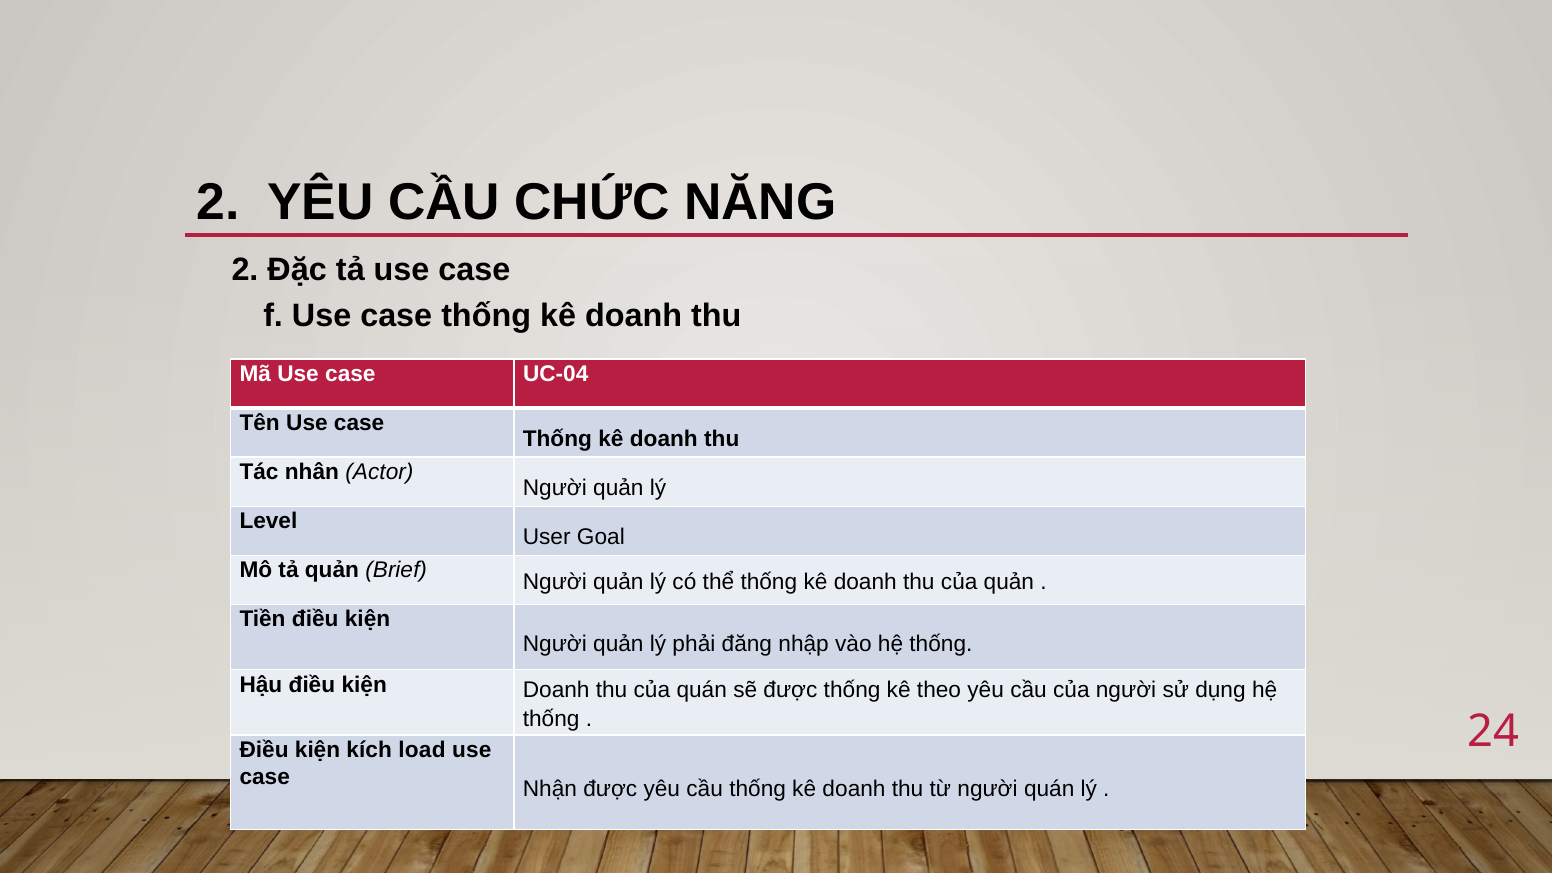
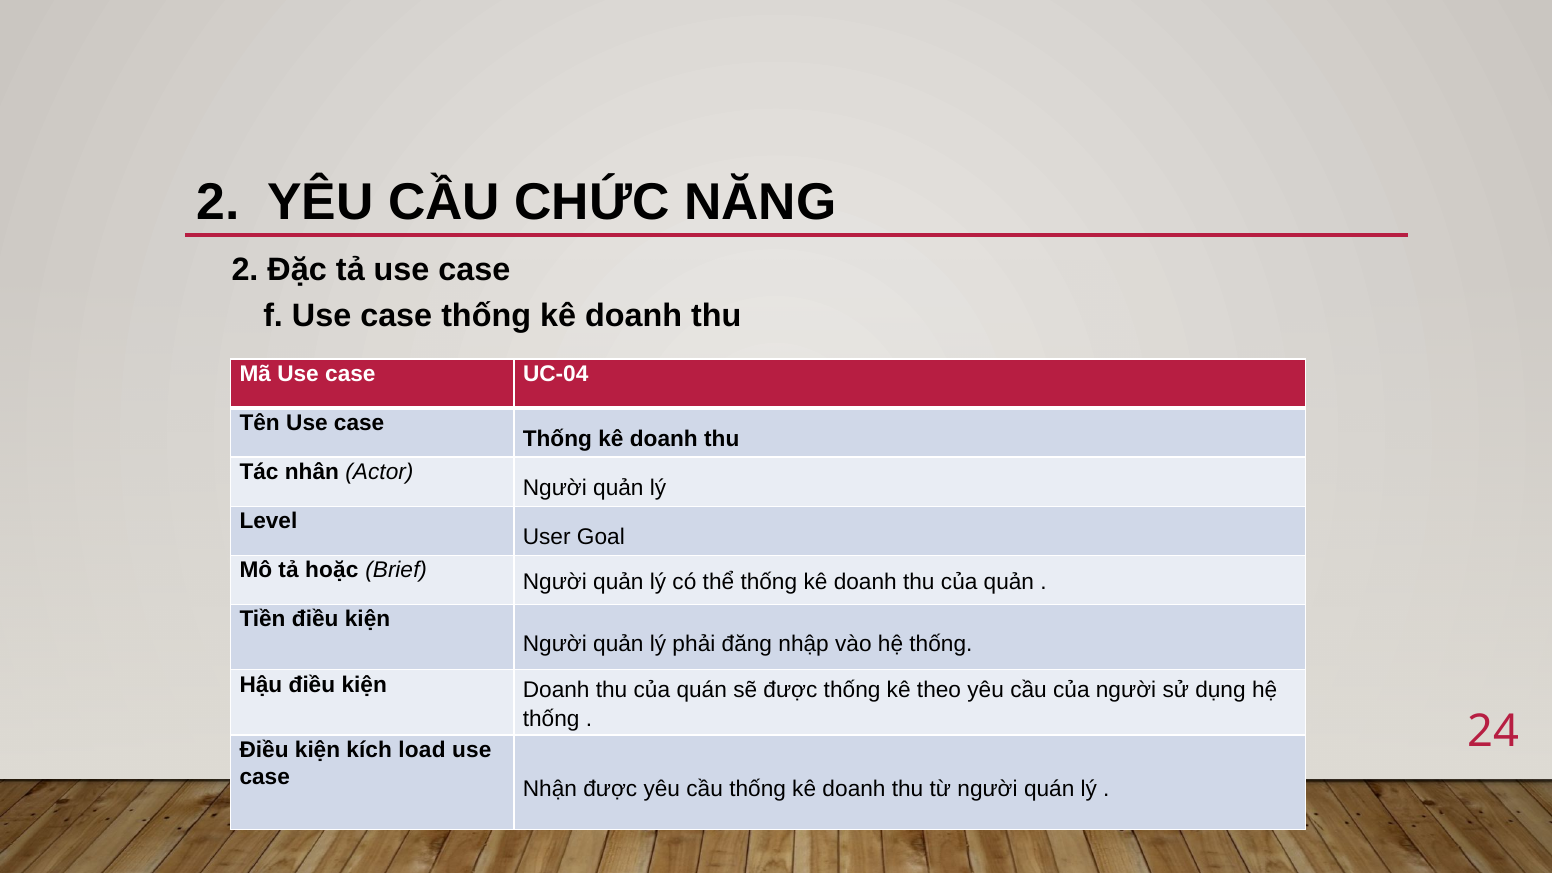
tả quản: quản -> hoặc (332, 570)
